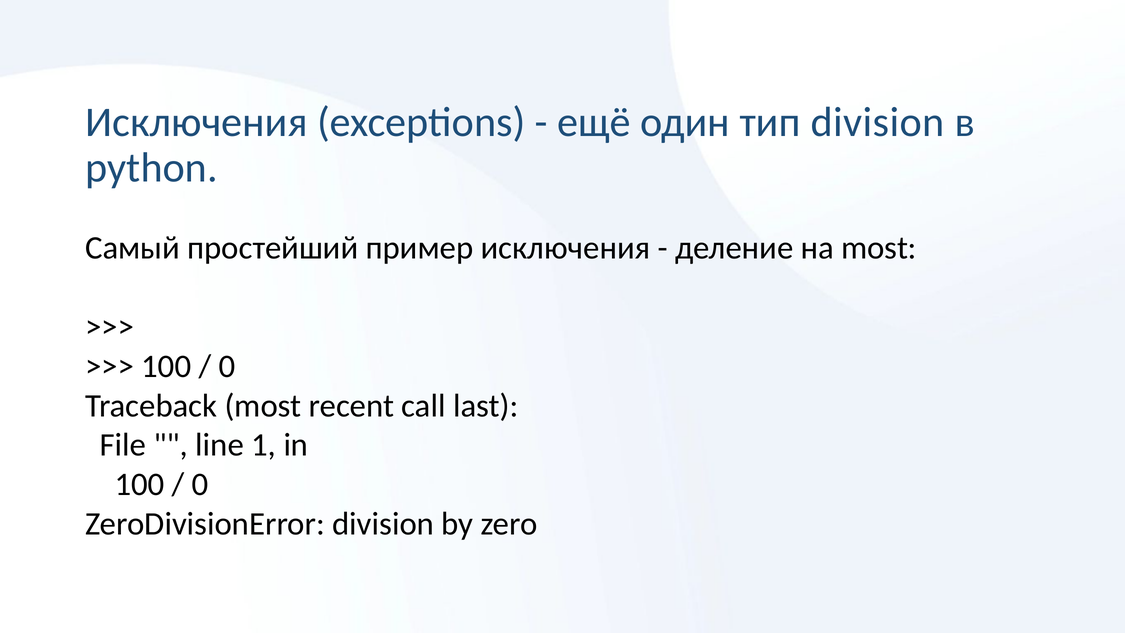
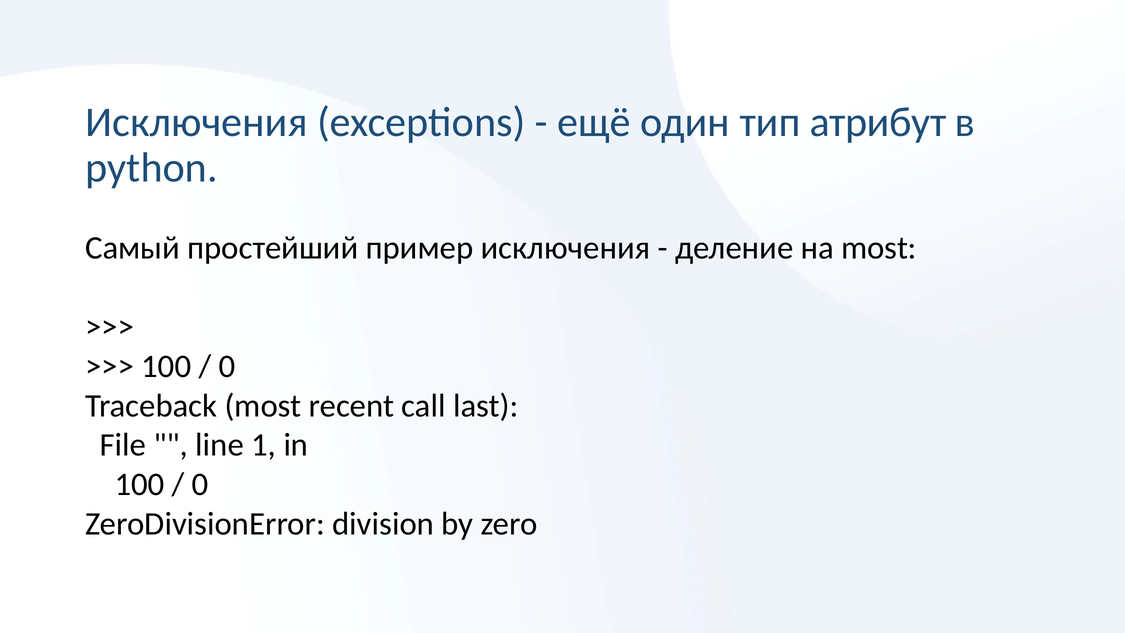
тип division: division -> атрибут (878, 122)
